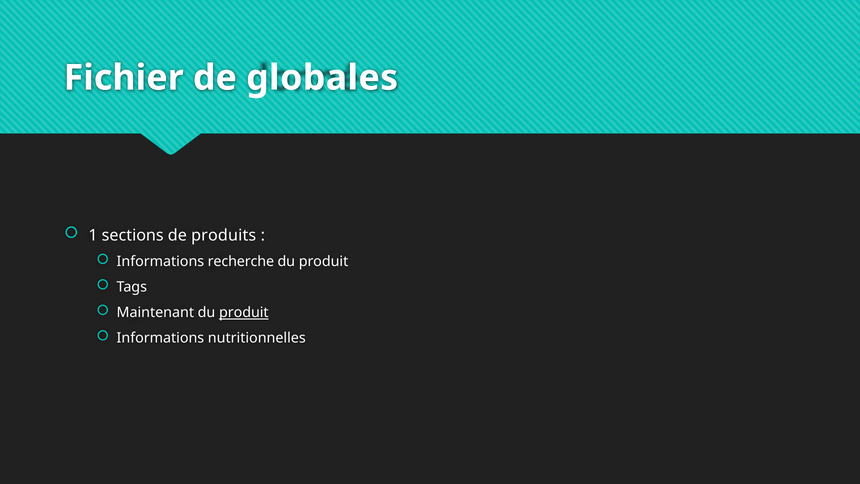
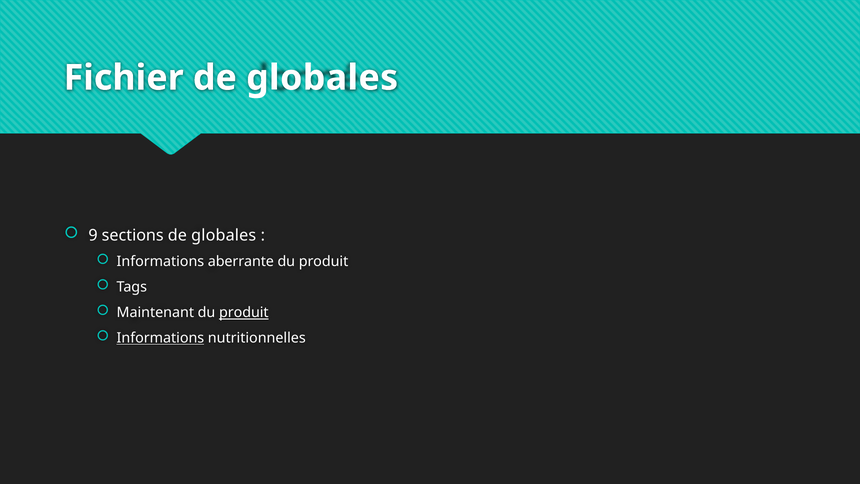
1: 1 -> 9 (93, 235)
sections de produits: produits -> globales (224, 235)
recherche: recherche -> aberrante (241, 262)
Informations underline: none -> present (160, 338)
